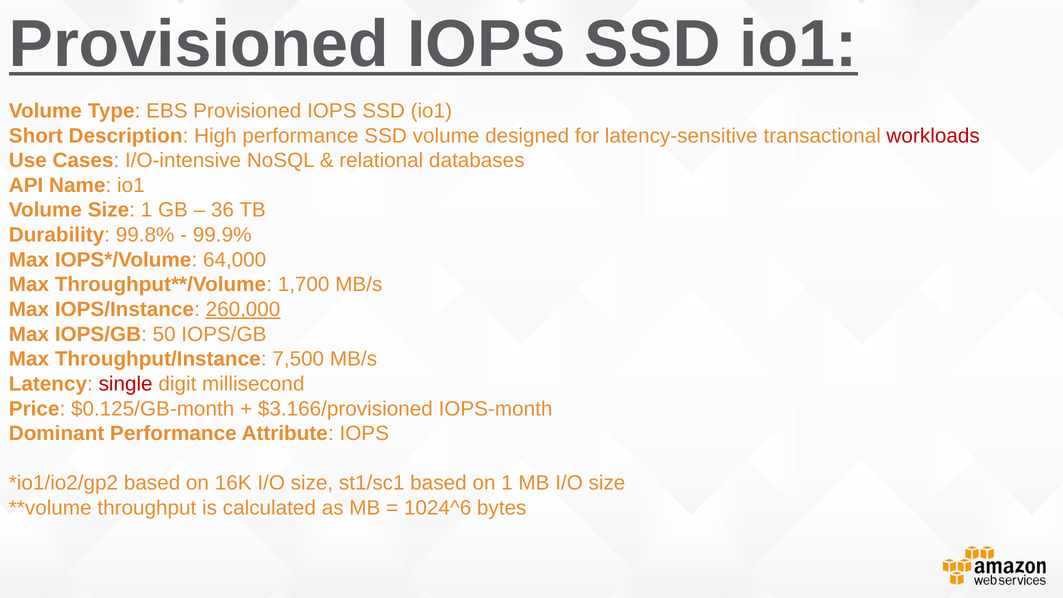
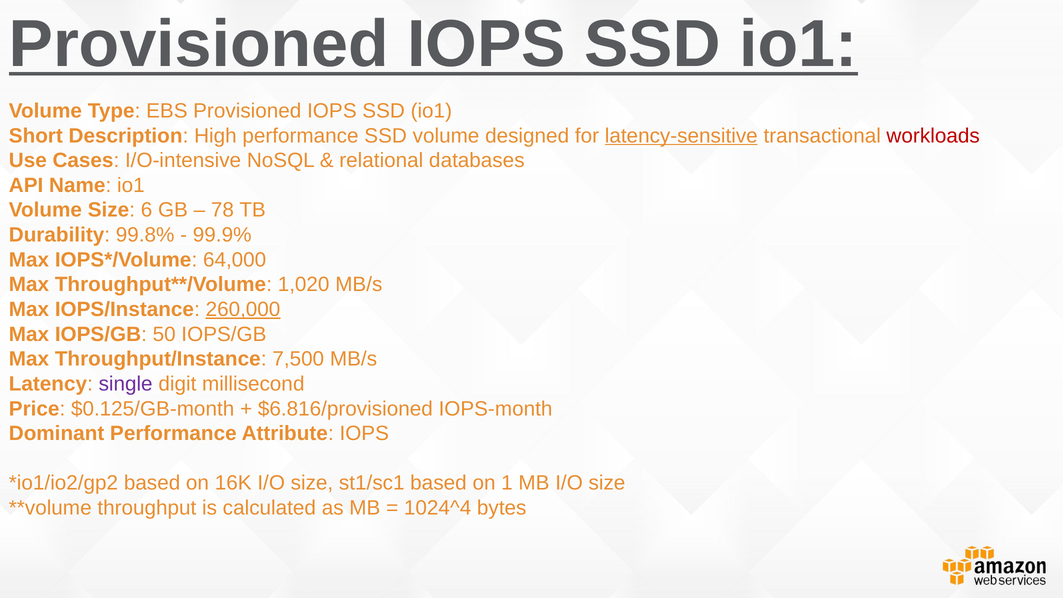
latency-sensitive underline: none -> present (681, 136)
Size 1: 1 -> 6 (147, 210)
36: 36 -> 78 (222, 210)
1,700: 1,700 -> 1,020 (304, 285)
single colour: red -> purple (126, 384)
$3.166/provisioned: $3.166/provisioned -> $6.816/provisioned (345, 409)
1024^6: 1024^6 -> 1024^4 (438, 508)
